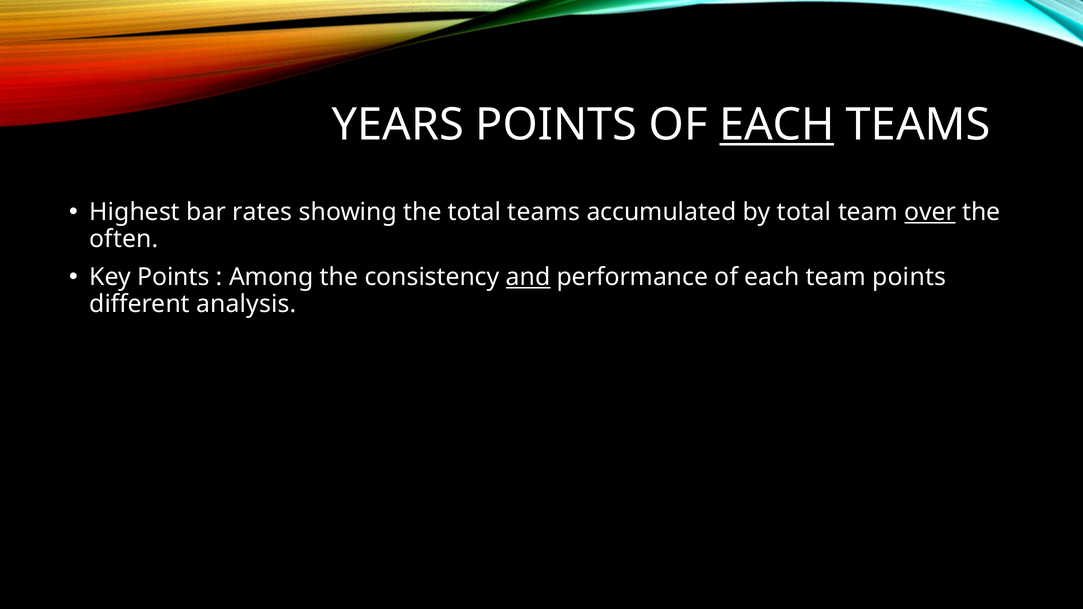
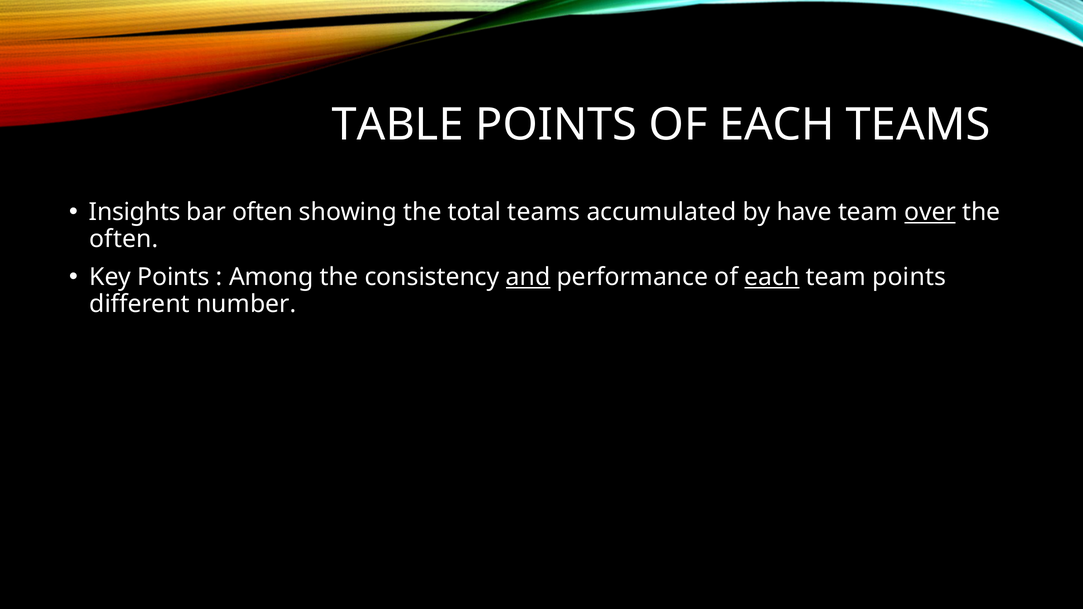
YEARS: YEARS -> TABLE (398, 125)
EACH underline: present -> none (777, 125)
Highest: Highest -> Insights (135, 212)
bar rates: rates -> often (262, 212)
by total: total -> have (804, 212)
each underline: none -> present (772, 277)
analysis: analysis -> number (246, 304)
